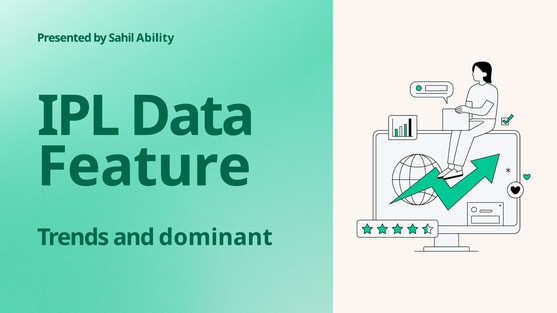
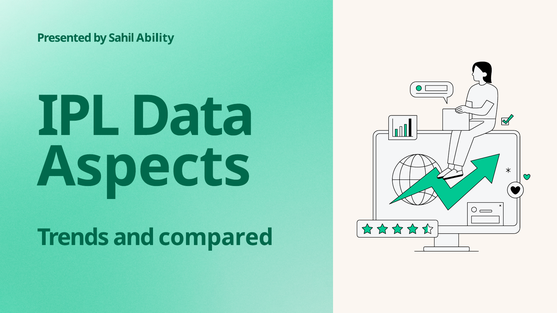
Feature: Feature -> Aspects (144, 167)
dominant: dominant -> compared (216, 238)
